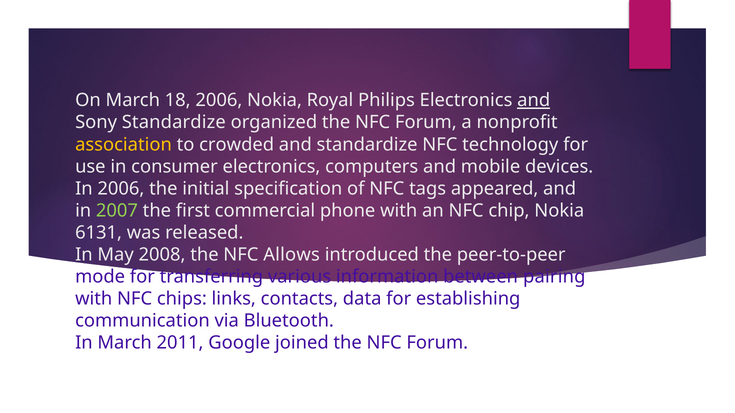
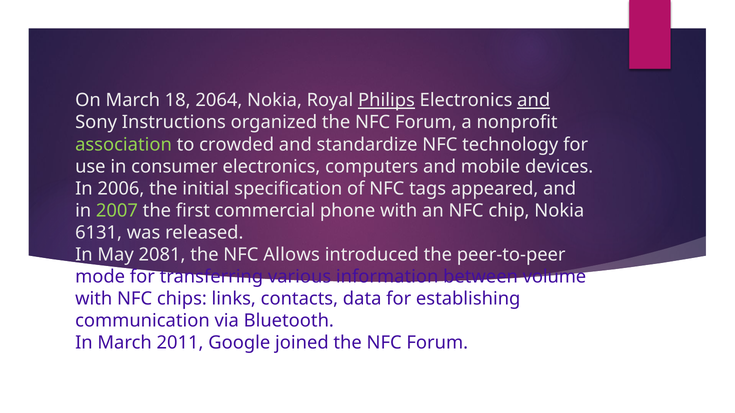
18 2006: 2006 -> 2064 (219, 100)
Philips underline: none -> present (386, 100)
Sony Standardize: Standardize -> Instructions (174, 123)
association colour: yellow -> light green (123, 145)
2008: 2008 -> 2081 (162, 255)
pairing: pairing -> volume (554, 277)
